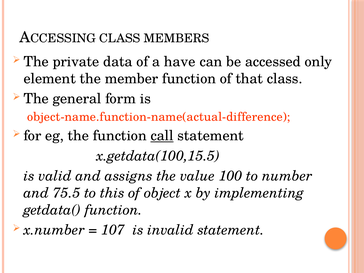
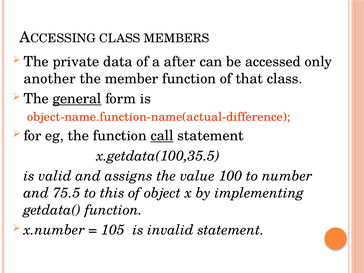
have: have -> after (180, 62)
element: element -> another (50, 79)
general underline: none -> present (77, 99)
x.getdata(100,15.5: x.getdata(100,15.5 -> x.getdata(100,35.5 (158, 156)
107: 107 -> 105 (113, 230)
